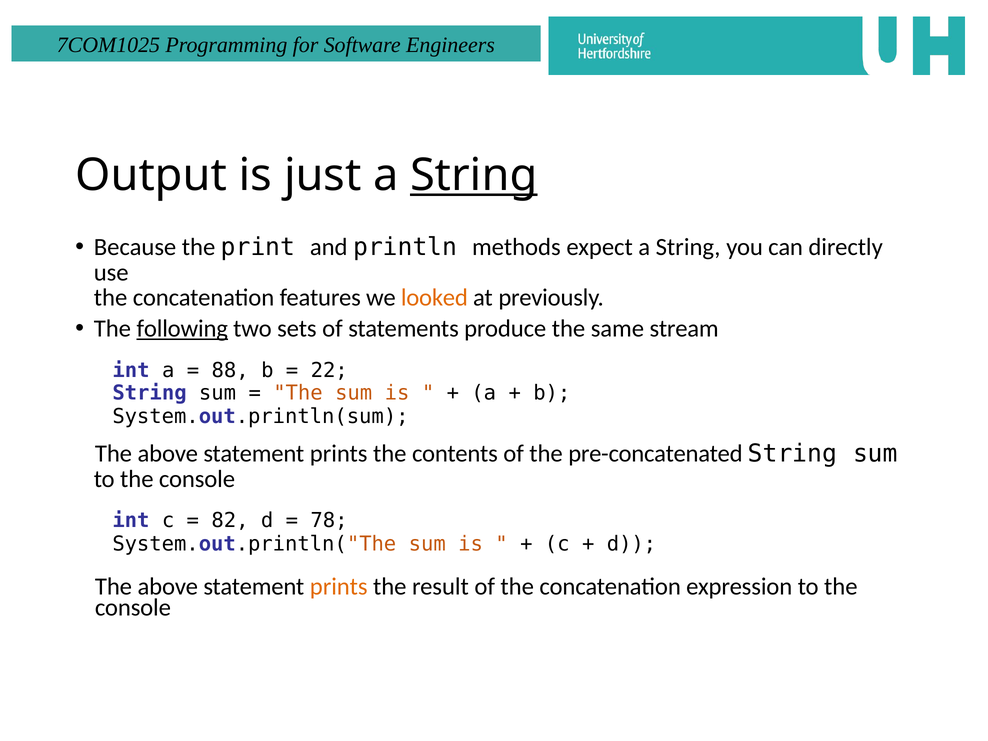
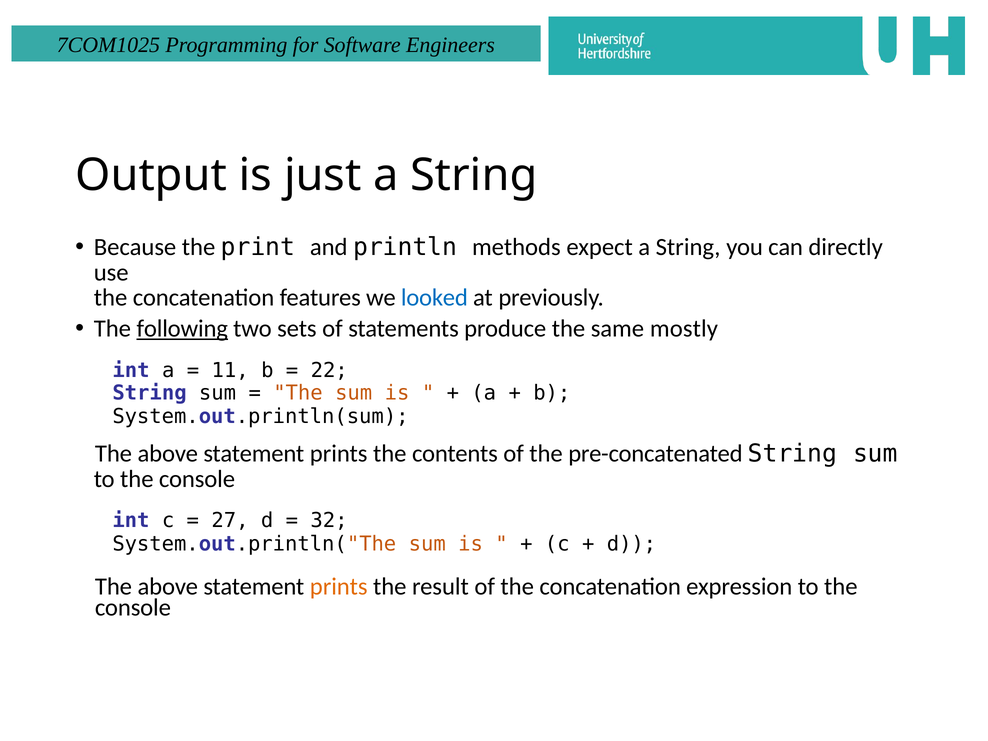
String underline: present -> none (474, 175)
looked colour: orange -> blue (434, 298)
stream: stream -> mostly (684, 329)
88: 88 -> 11 (230, 370)
82: 82 -> 27 (230, 521)
78: 78 -> 32 (329, 521)
